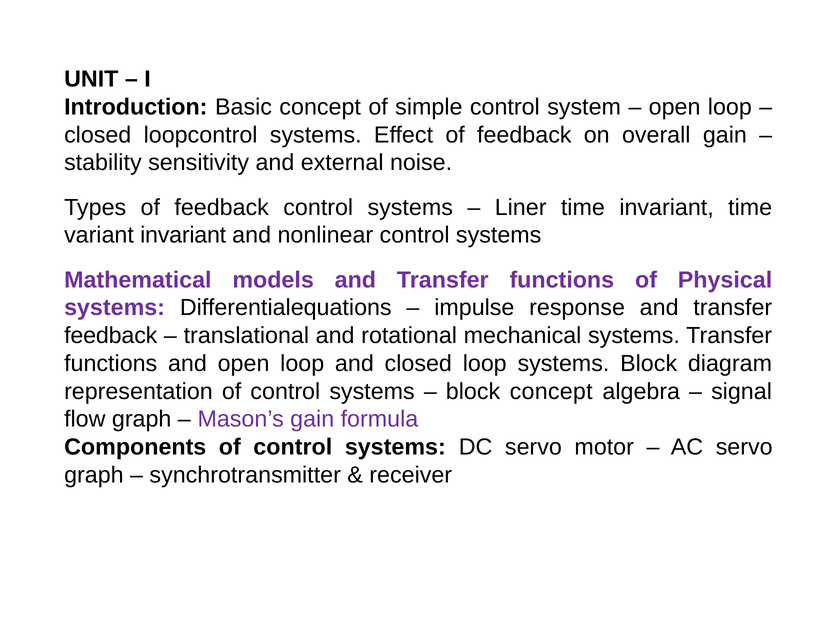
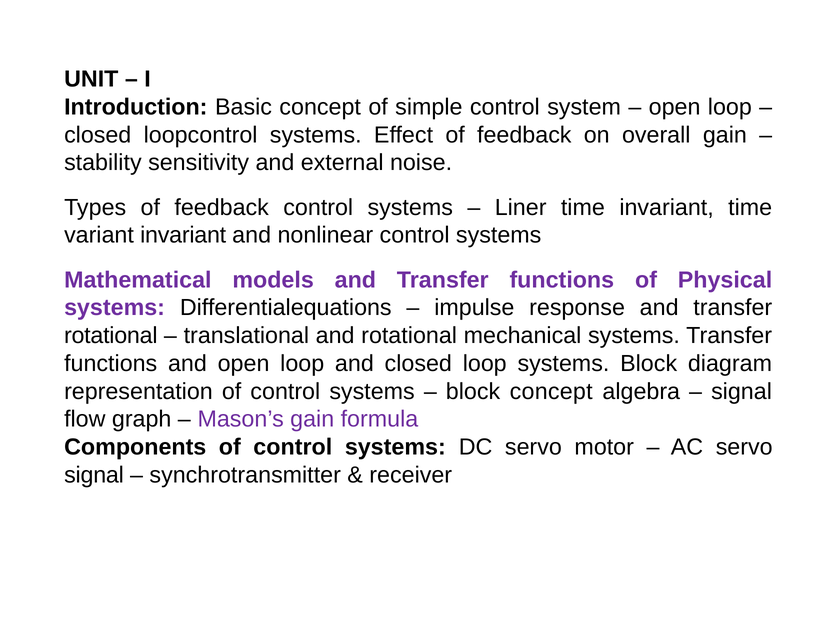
feedback: feedback -> rotational (111, 336)
graph: graph -> signal (94, 476)
